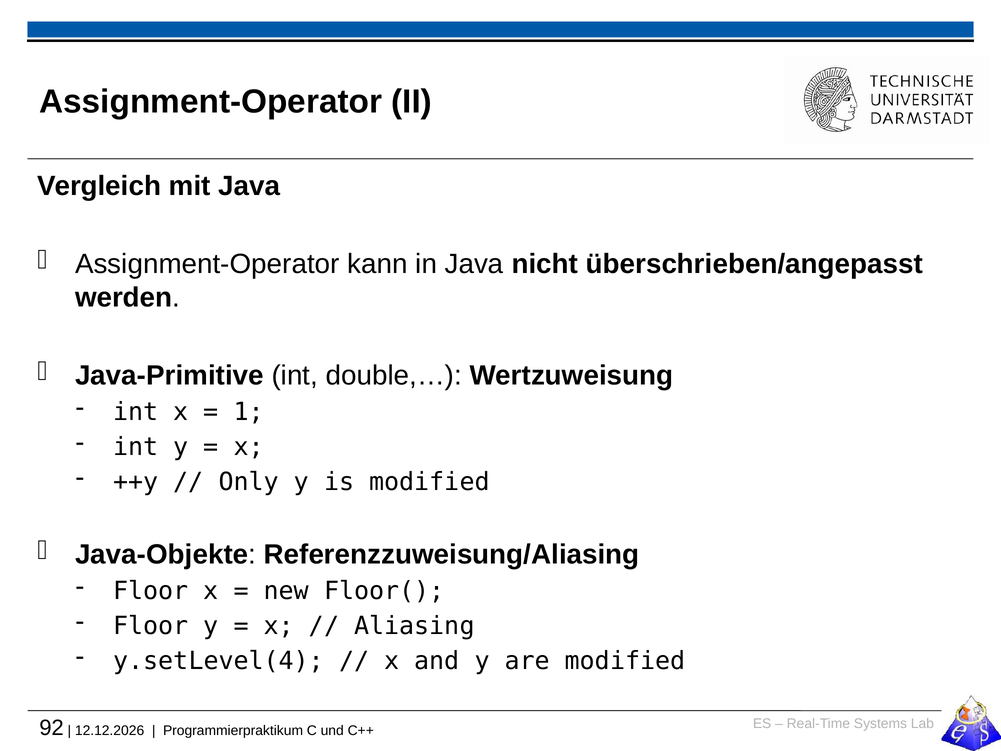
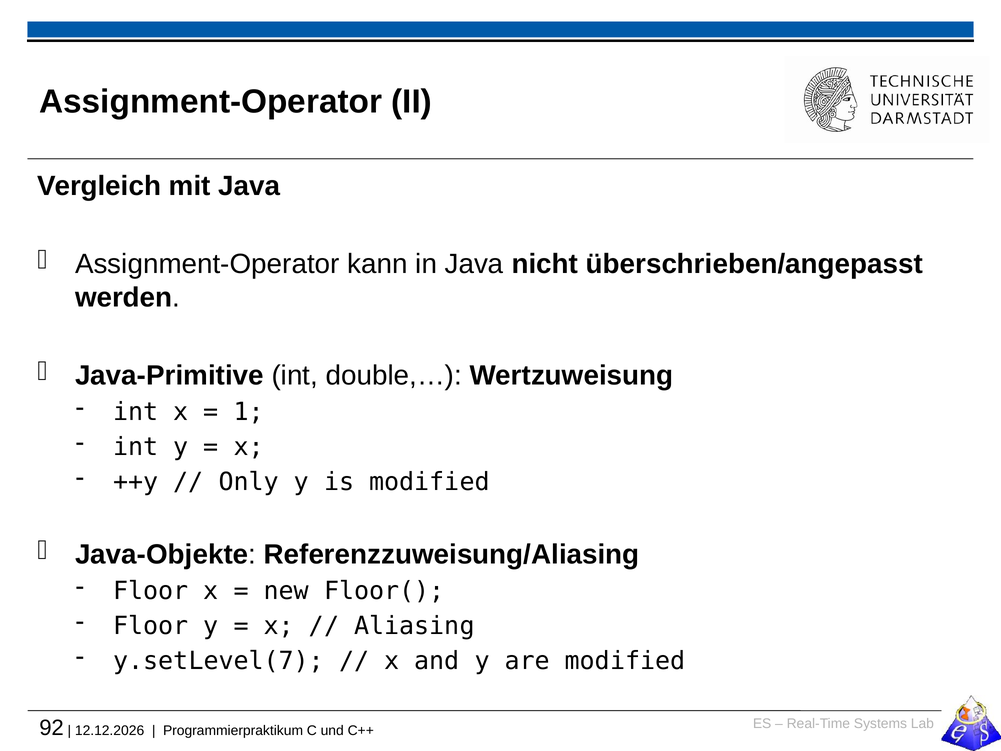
y.setLevel(4: y.setLevel(4 -> y.setLevel(7 (219, 661)
